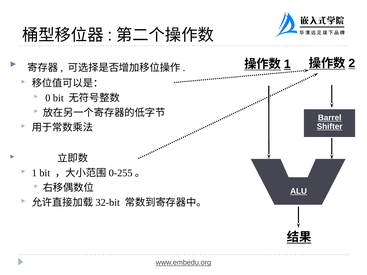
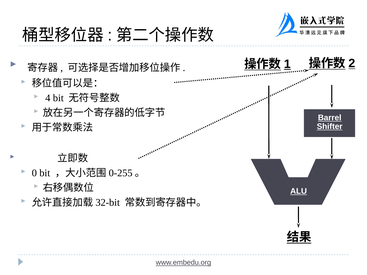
0: 0 -> 4 (48, 98)
1: 1 -> 0 (34, 173)
